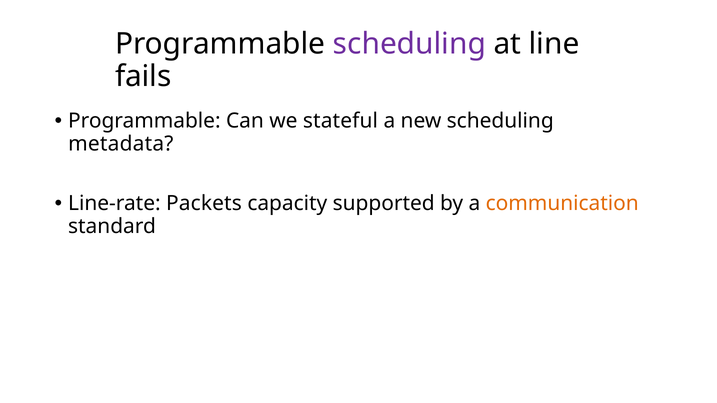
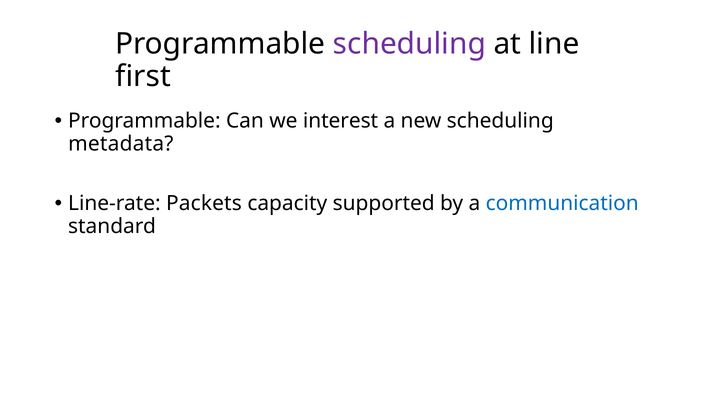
fails: fails -> first (143, 76)
stateful: stateful -> interest (341, 121)
communication colour: orange -> blue (562, 204)
